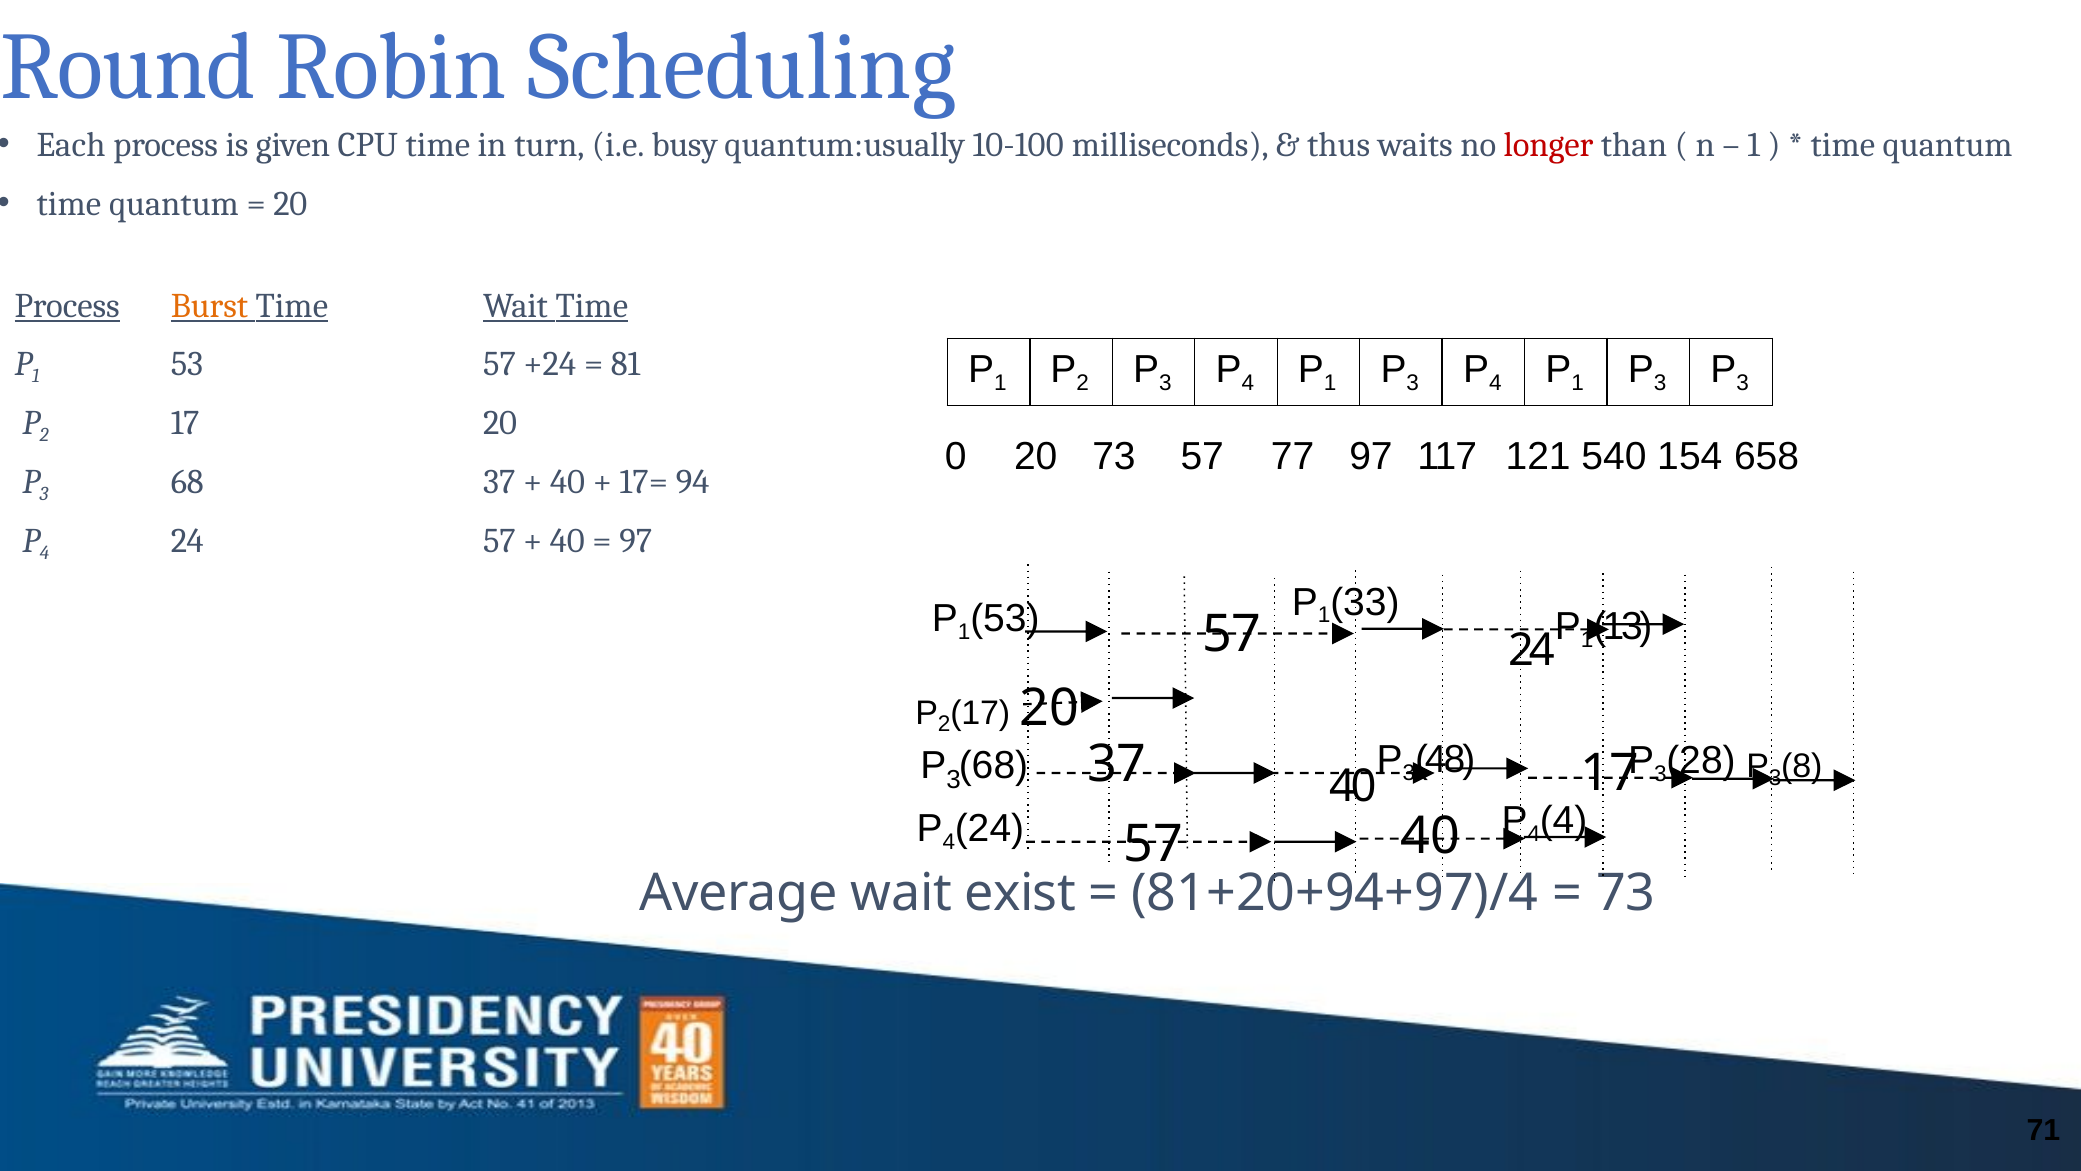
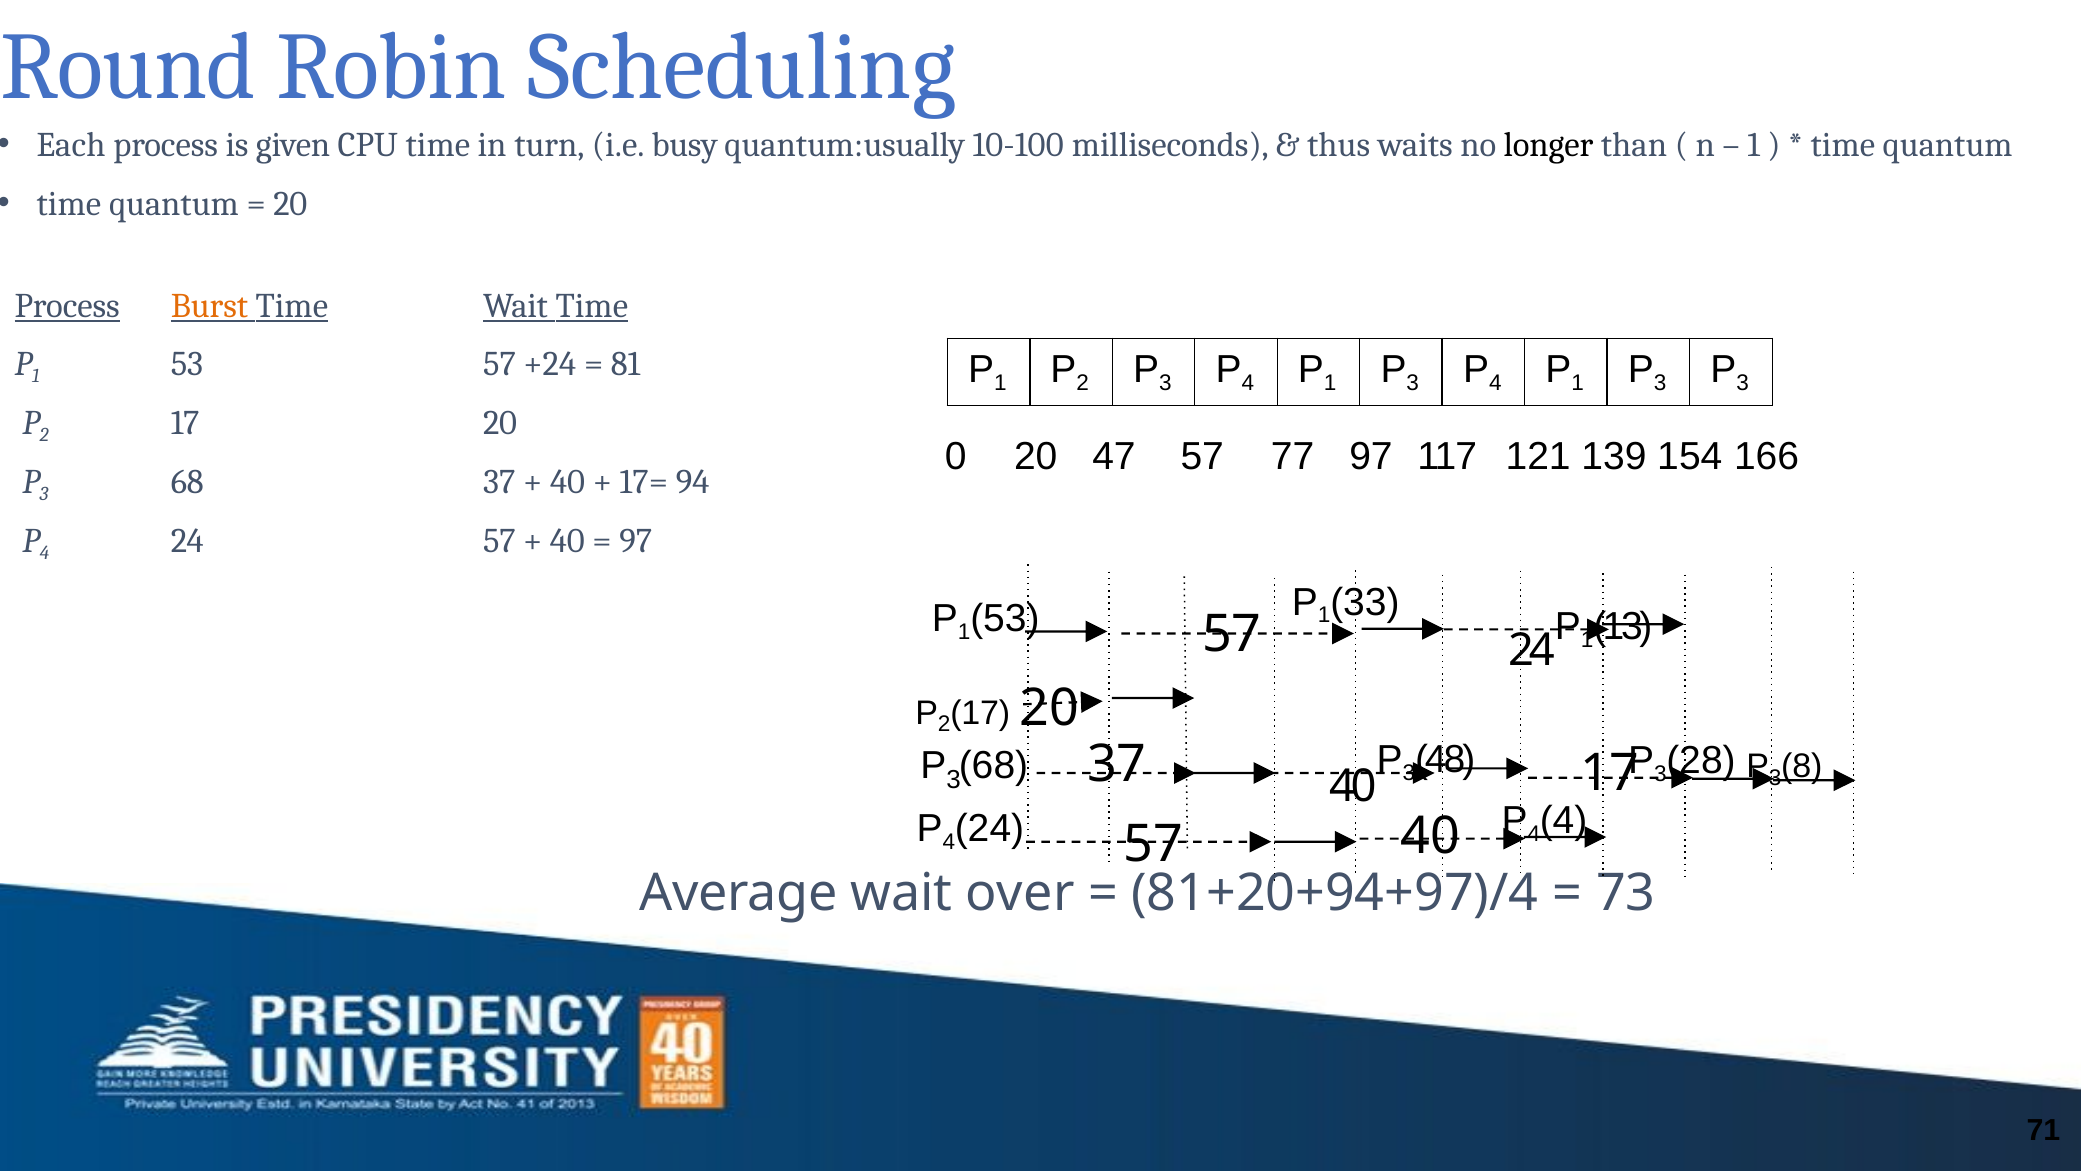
longer colour: red -> black (1548, 145)
20 73: 73 -> 47 (1114, 457)
540: 540 -> 139 (1614, 457)
658: 658 -> 166 (1767, 457)
exist: exist -> over (1020, 893)
